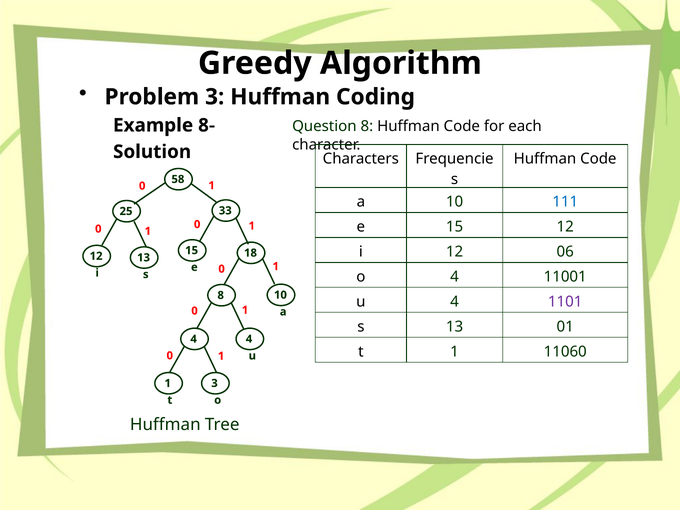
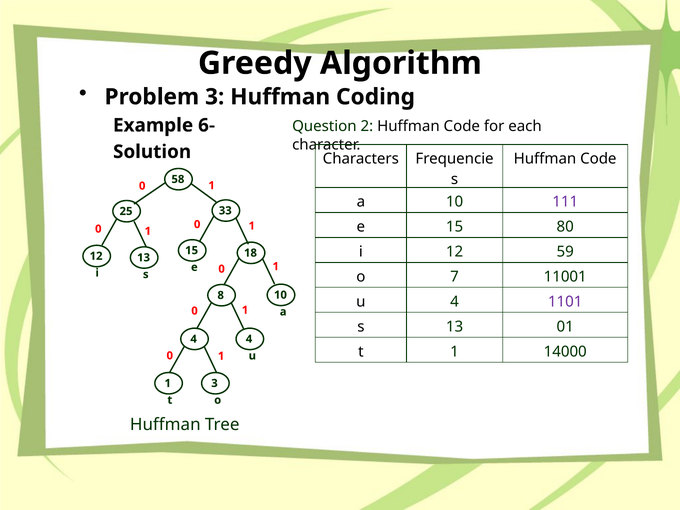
8-: 8- -> 6- (207, 125)
Question 8: 8 -> 2 (367, 126)
111 colour: blue -> purple (565, 202)
15 12: 12 -> 80 (565, 227)
06: 06 -> 59 (565, 252)
4: 4 -> 7 (455, 277)
11060: 11060 -> 14000 (565, 352)
